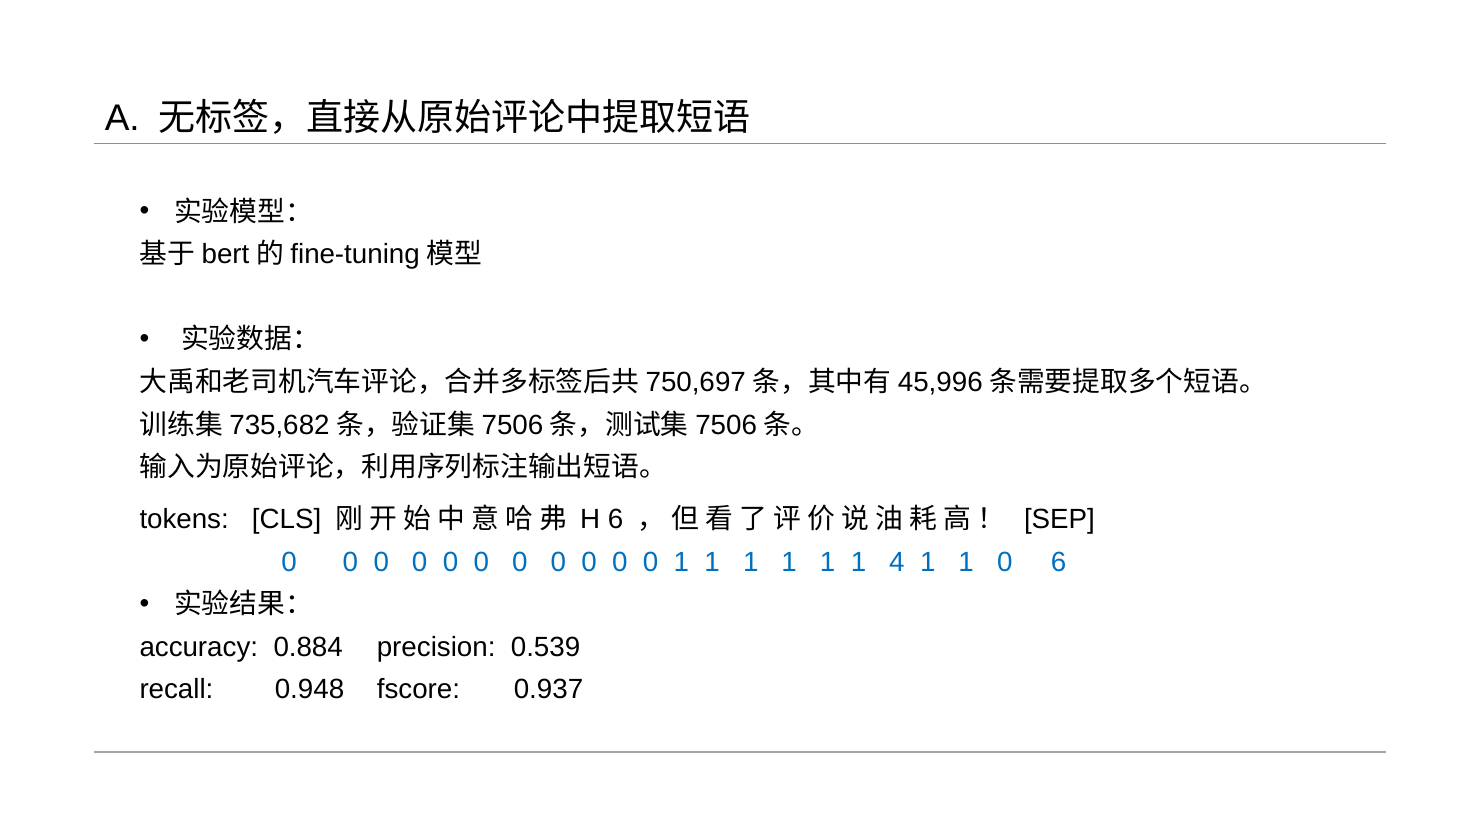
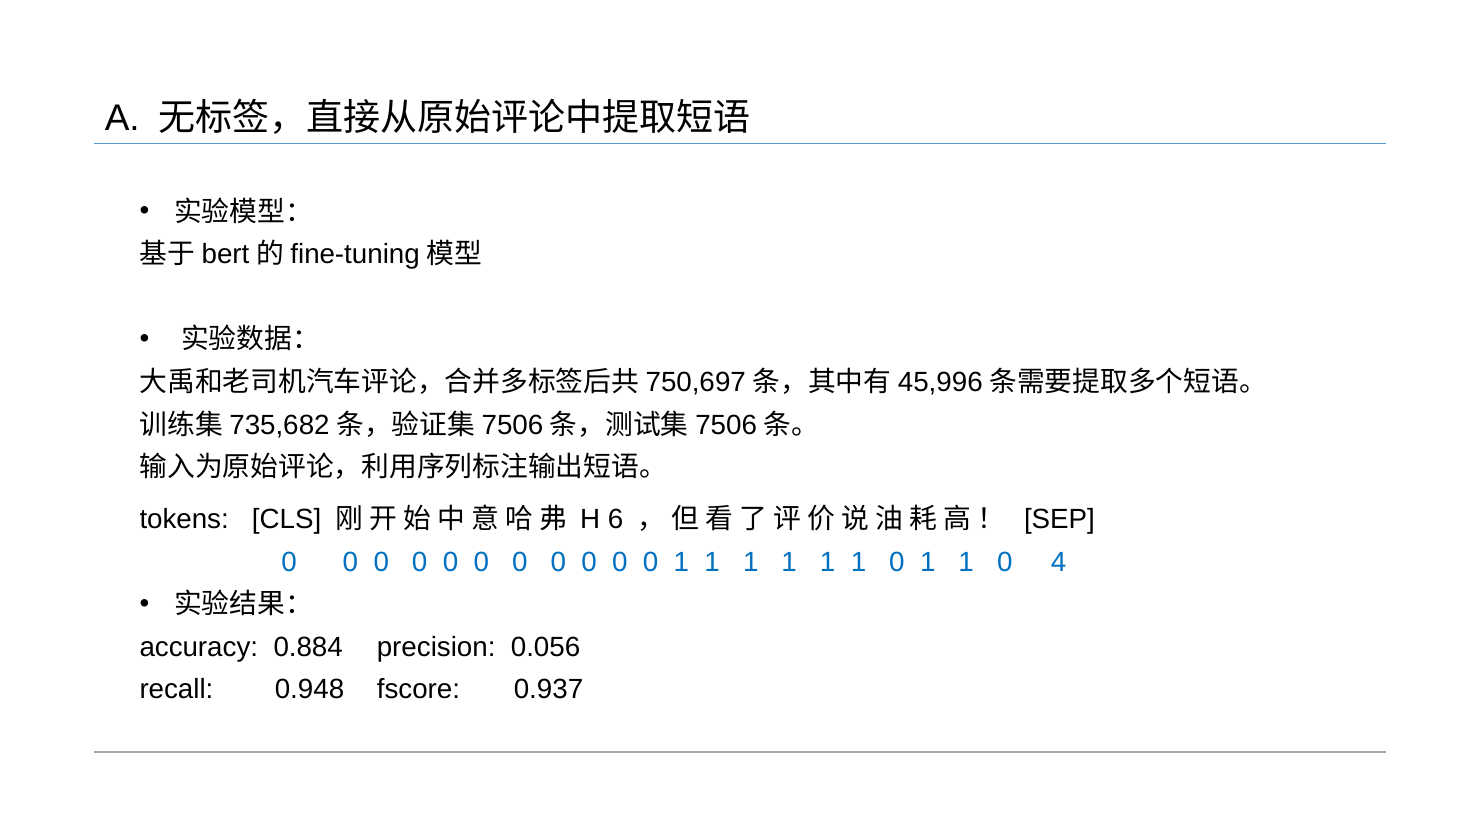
1 1 1 4: 4 -> 0 (897, 562)
0 6: 6 -> 4 (1059, 562)
0.539: 0.539 -> 0.056 (546, 647)
